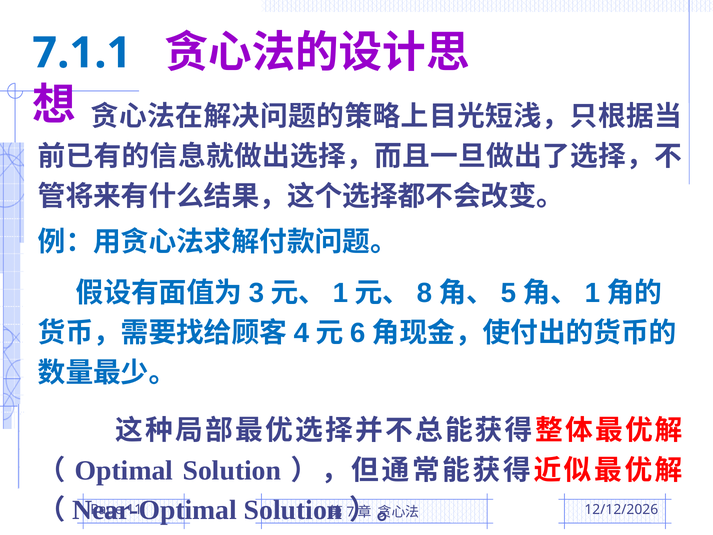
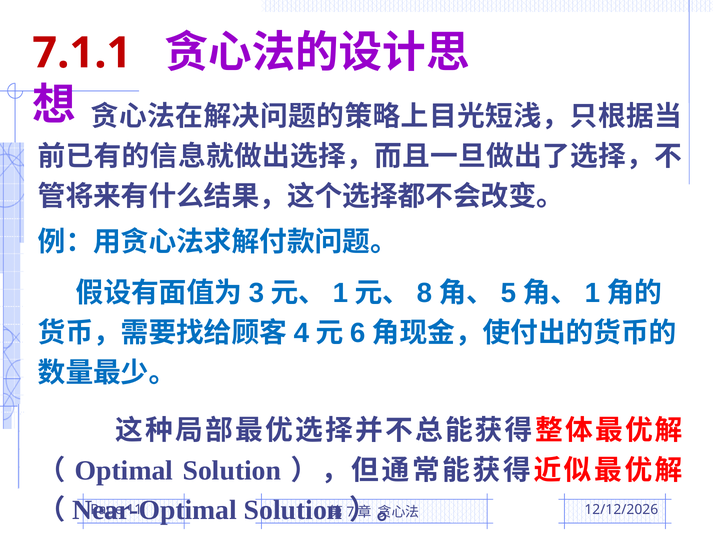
7.1.1 colour: blue -> red (82, 53)
